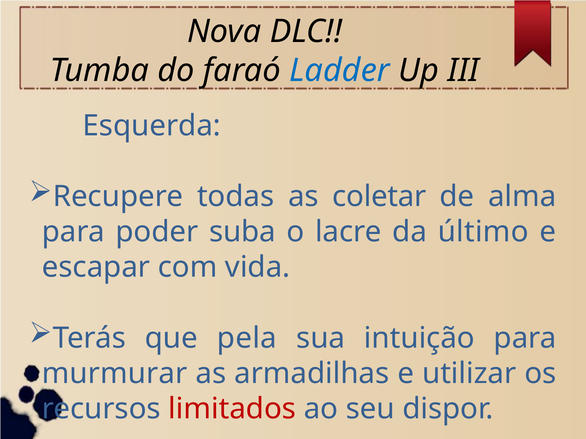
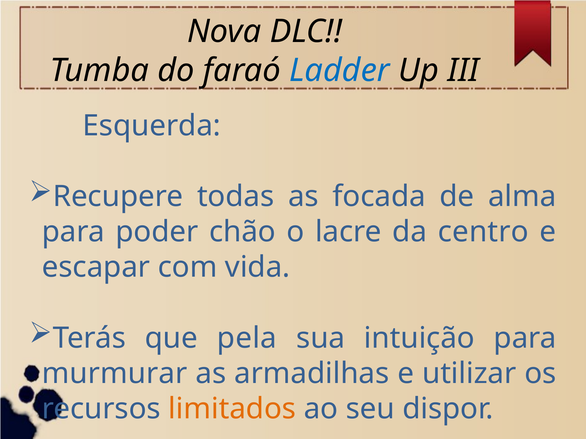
coletar: coletar -> focada (379, 197)
suba: suba -> chão (242, 232)
último: último -> centro (483, 232)
limitados colour: red -> orange (232, 409)
